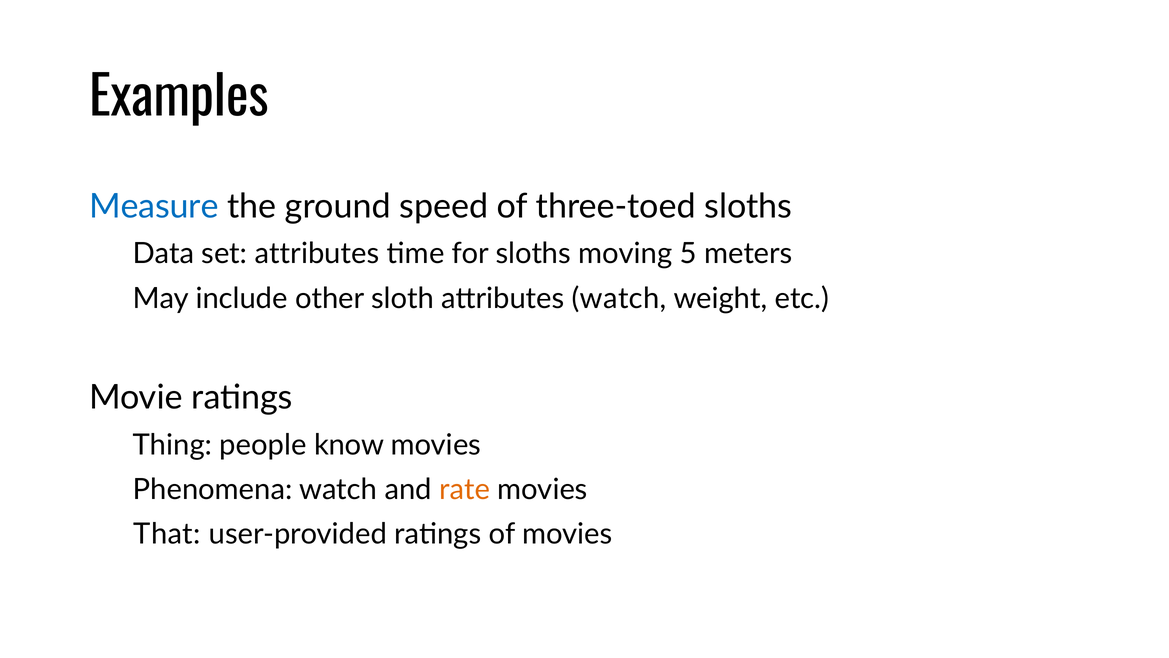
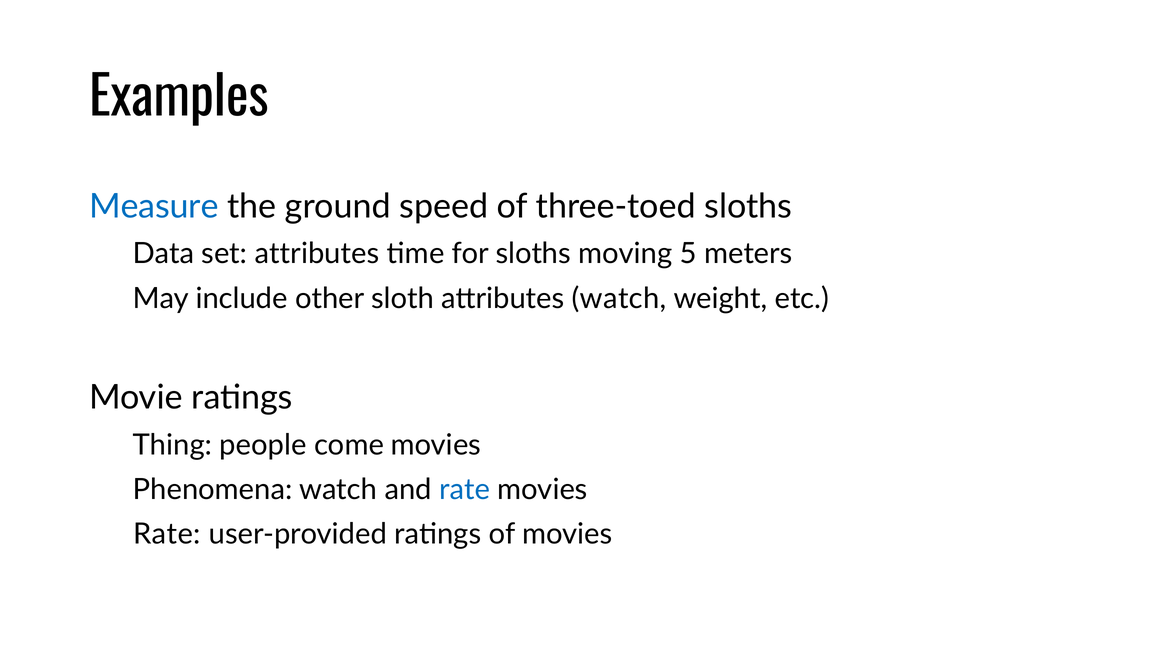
know: know -> come (349, 445)
rate colour: orange -> blue (465, 489)
That: That -> Rate (167, 534)
